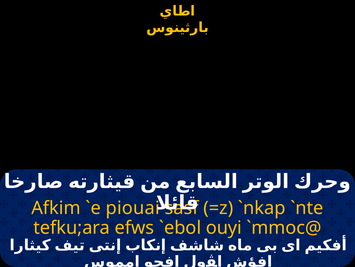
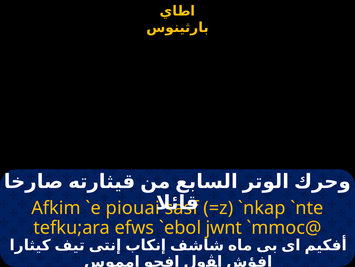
ouyi: ouyi -> jwnt (224, 227)
